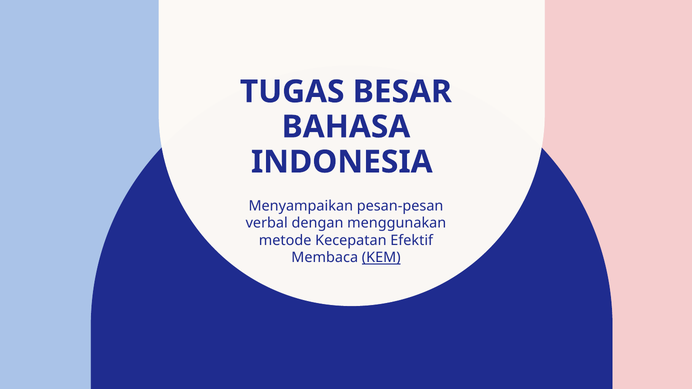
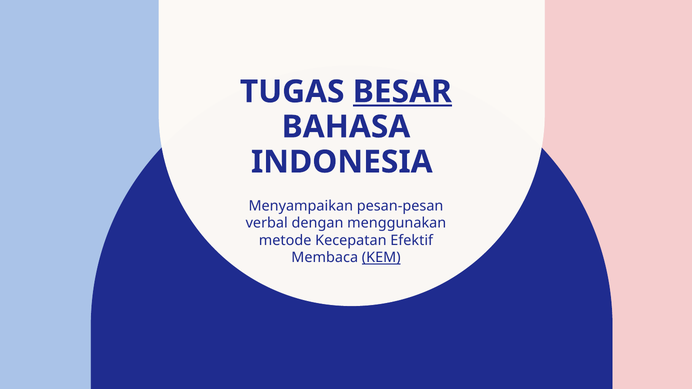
BESAR underline: none -> present (402, 92)
